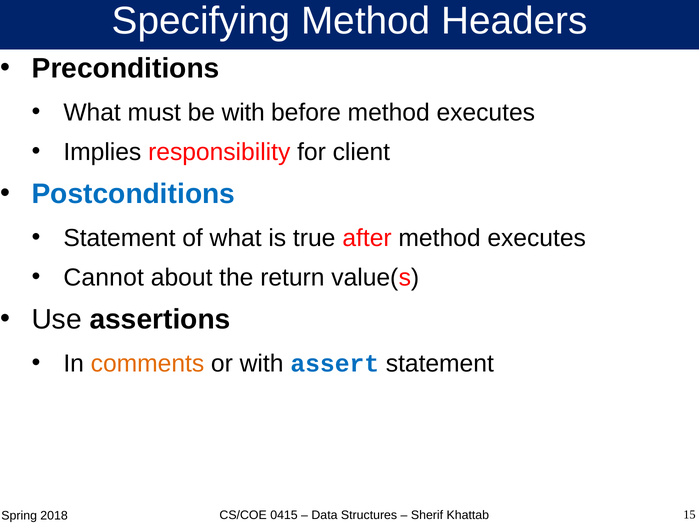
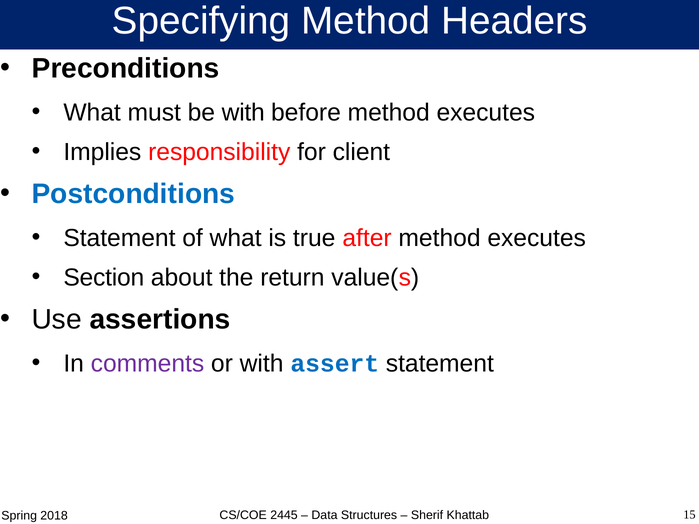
Cannot: Cannot -> Section (104, 278)
comments colour: orange -> purple (147, 364)
0415: 0415 -> 2445 (284, 515)
